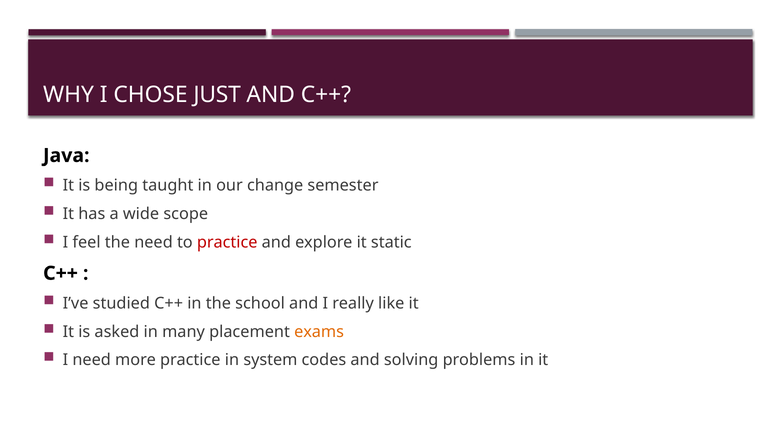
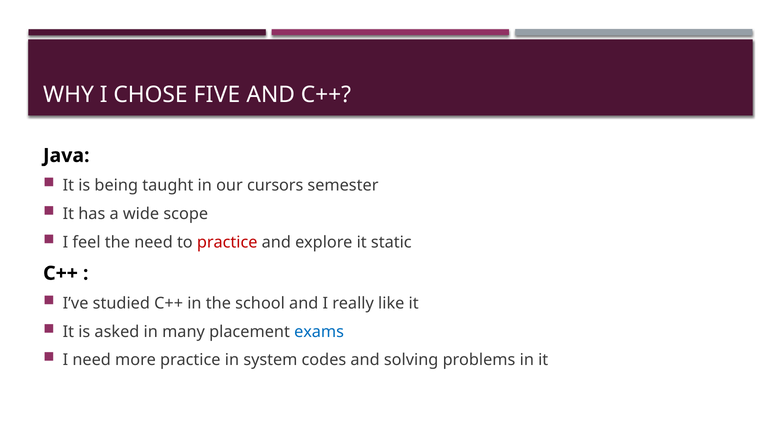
JUST: JUST -> FIVE (217, 95)
change: change -> cursors (275, 186)
exams colour: orange -> blue (319, 332)
